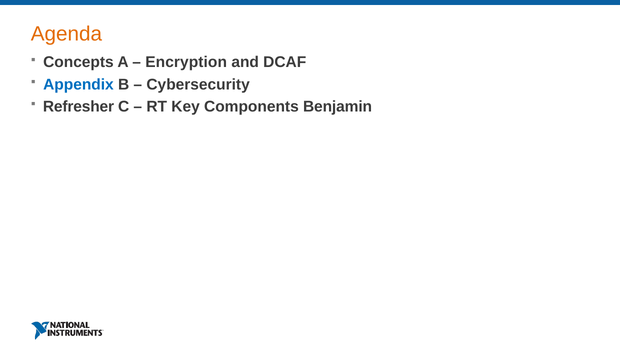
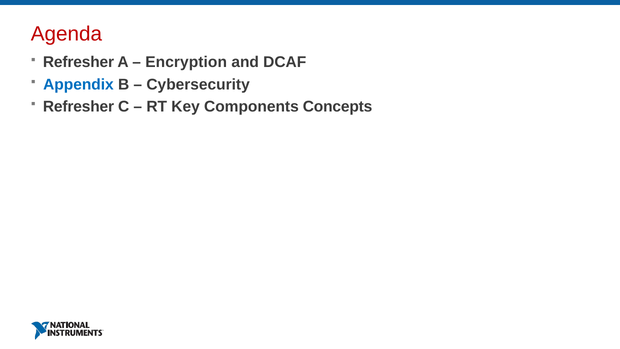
Agenda colour: orange -> red (66, 34)
Concepts: Concepts -> Refresher (79, 62)
Benjamin: Benjamin -> Concepts (338, 106)
